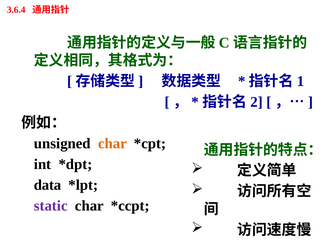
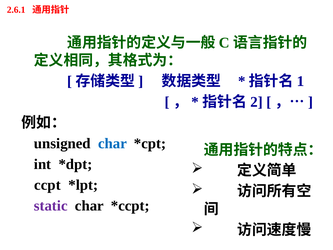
3.6.4: 3.6.4 -> 2.6.1 (16, 10)
char colour: orange -> blue (112, 143)
data: data -> ccpt (47, 185)
